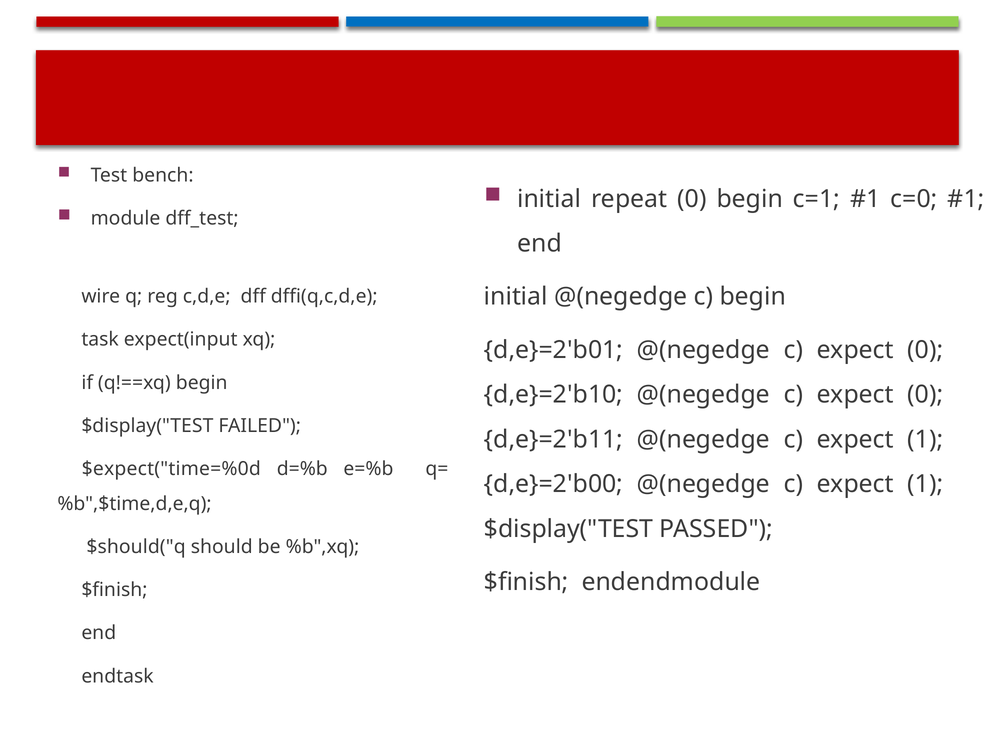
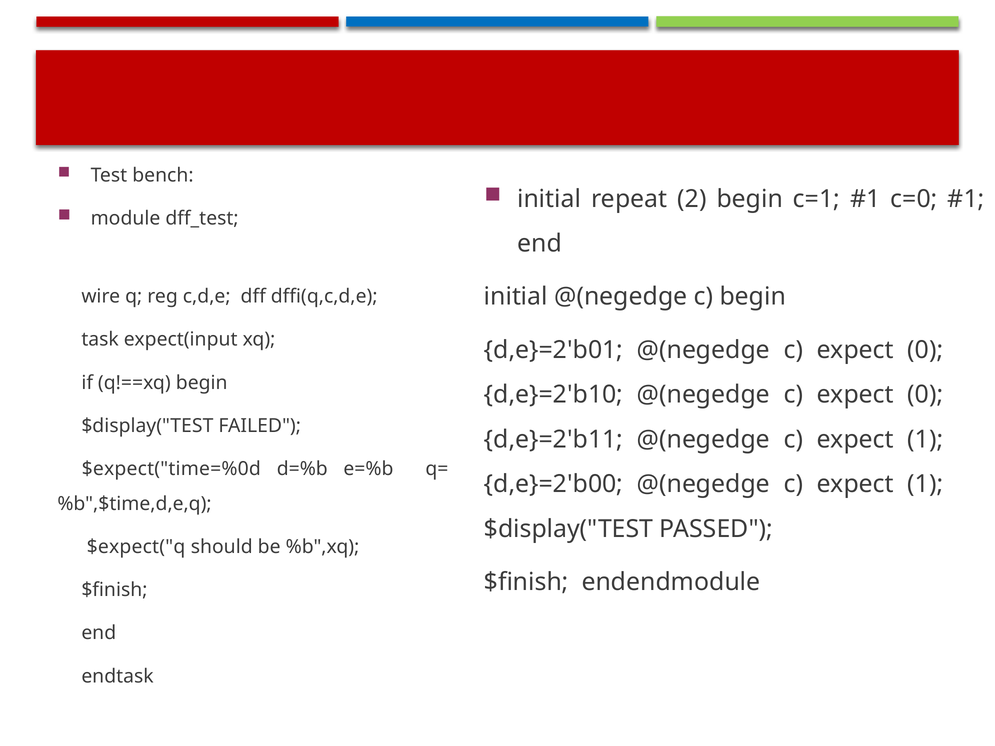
repeat 0: 0 -> 2 (692, 199)
$should("q: $should("q -> $expect("q (136, 547)
